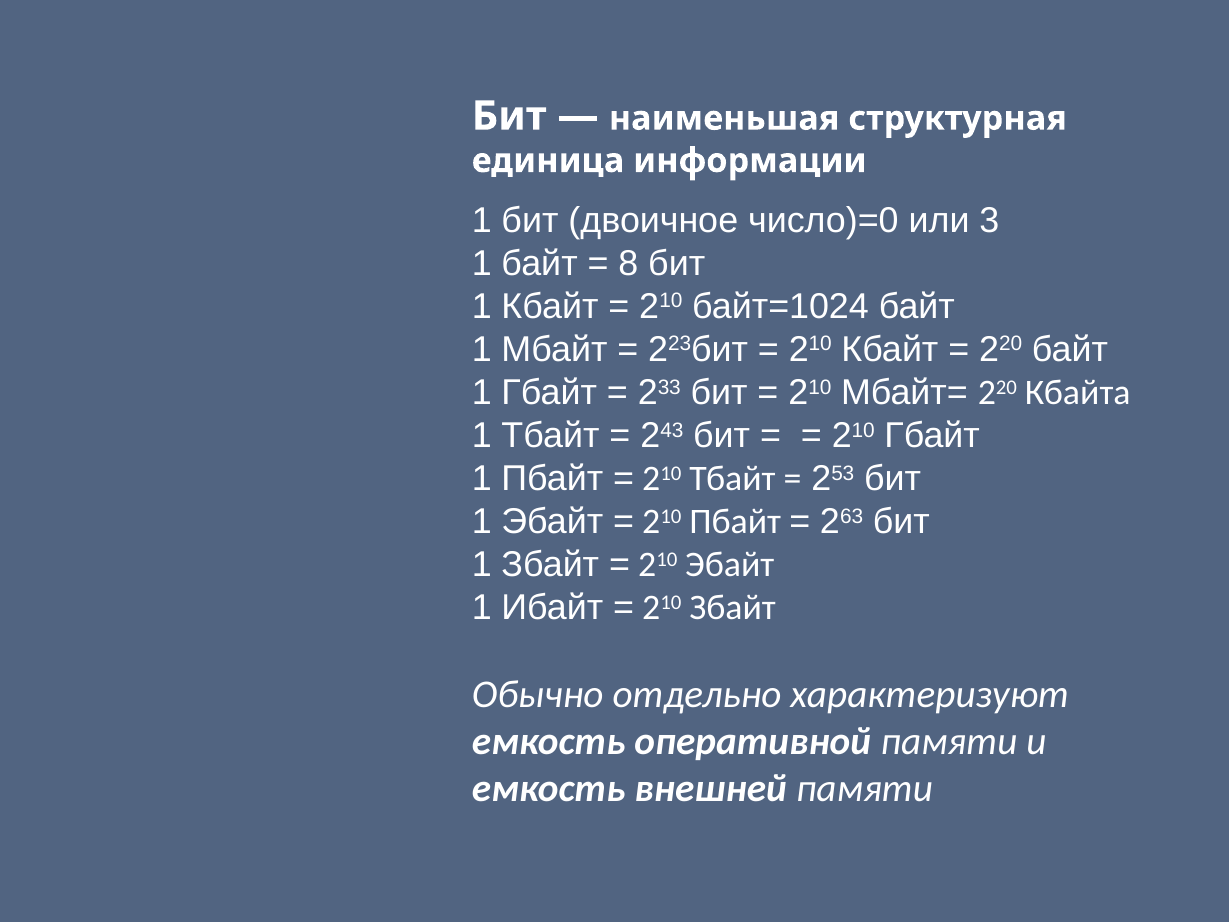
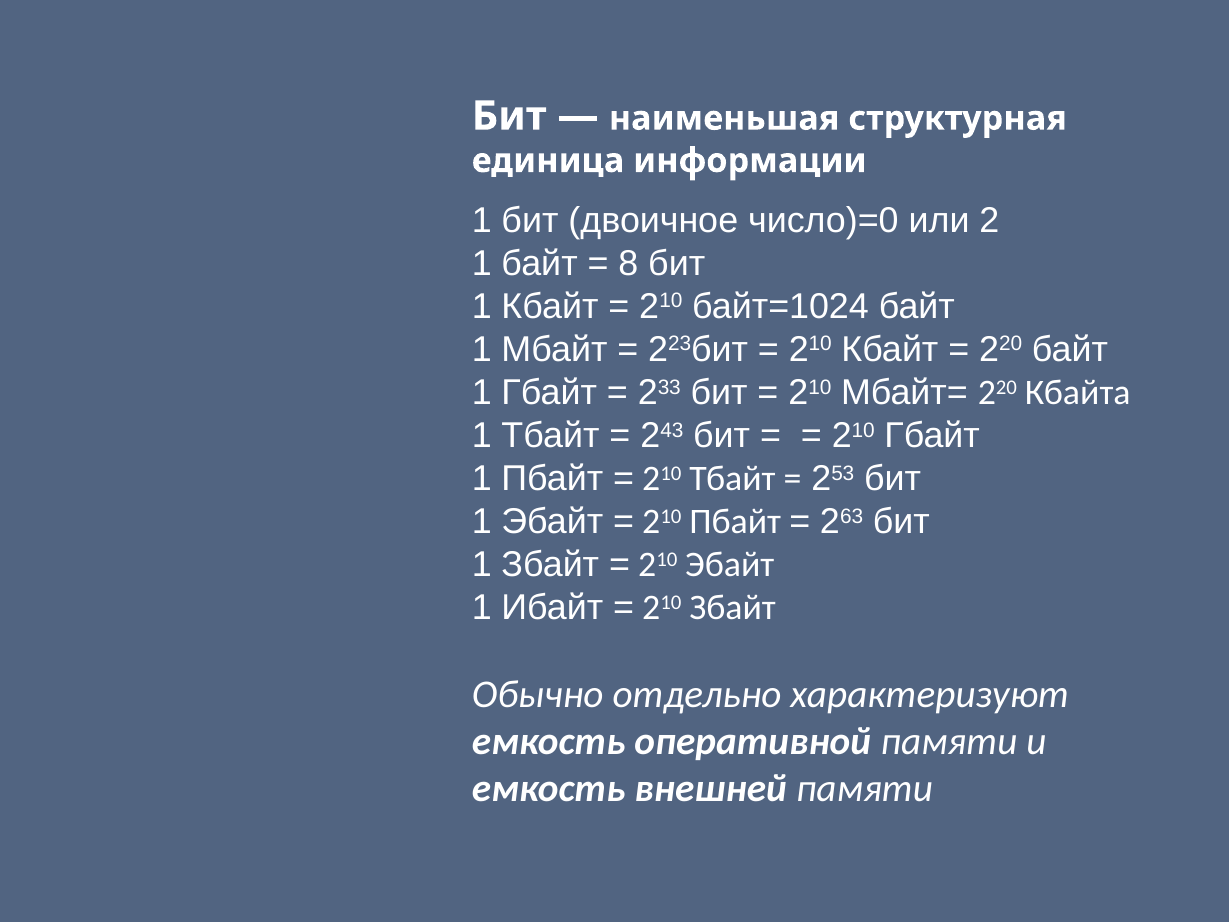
3: 3 -> 2 (989, 221)
